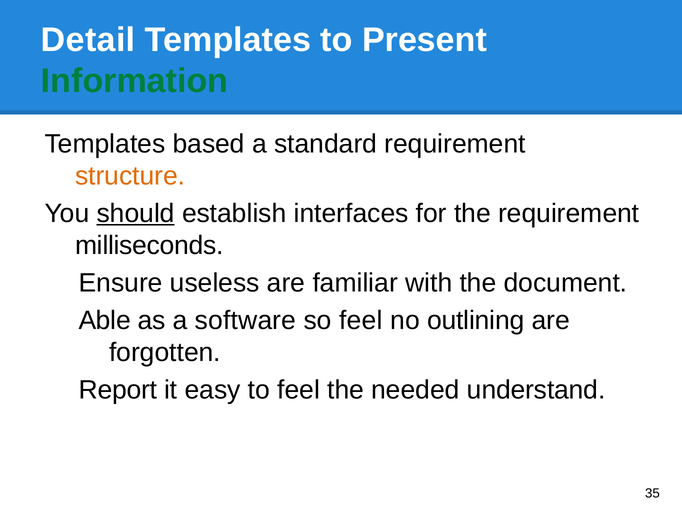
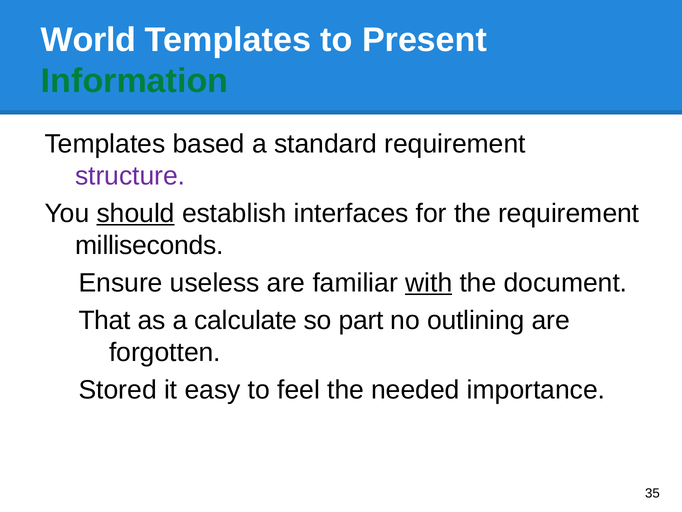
Detail: Detail -> World (88, 40)
structure colour: orange -> purple (130, 176)
with underline: none -> present (429, 283)
Able: Able -> That (105, 320)
software: software -> calculate (246, 320)
so feel: feel -> part (361, 320)
Report: Report -> Stored (118, 390)
understand: understand -> importance (536, 390)
